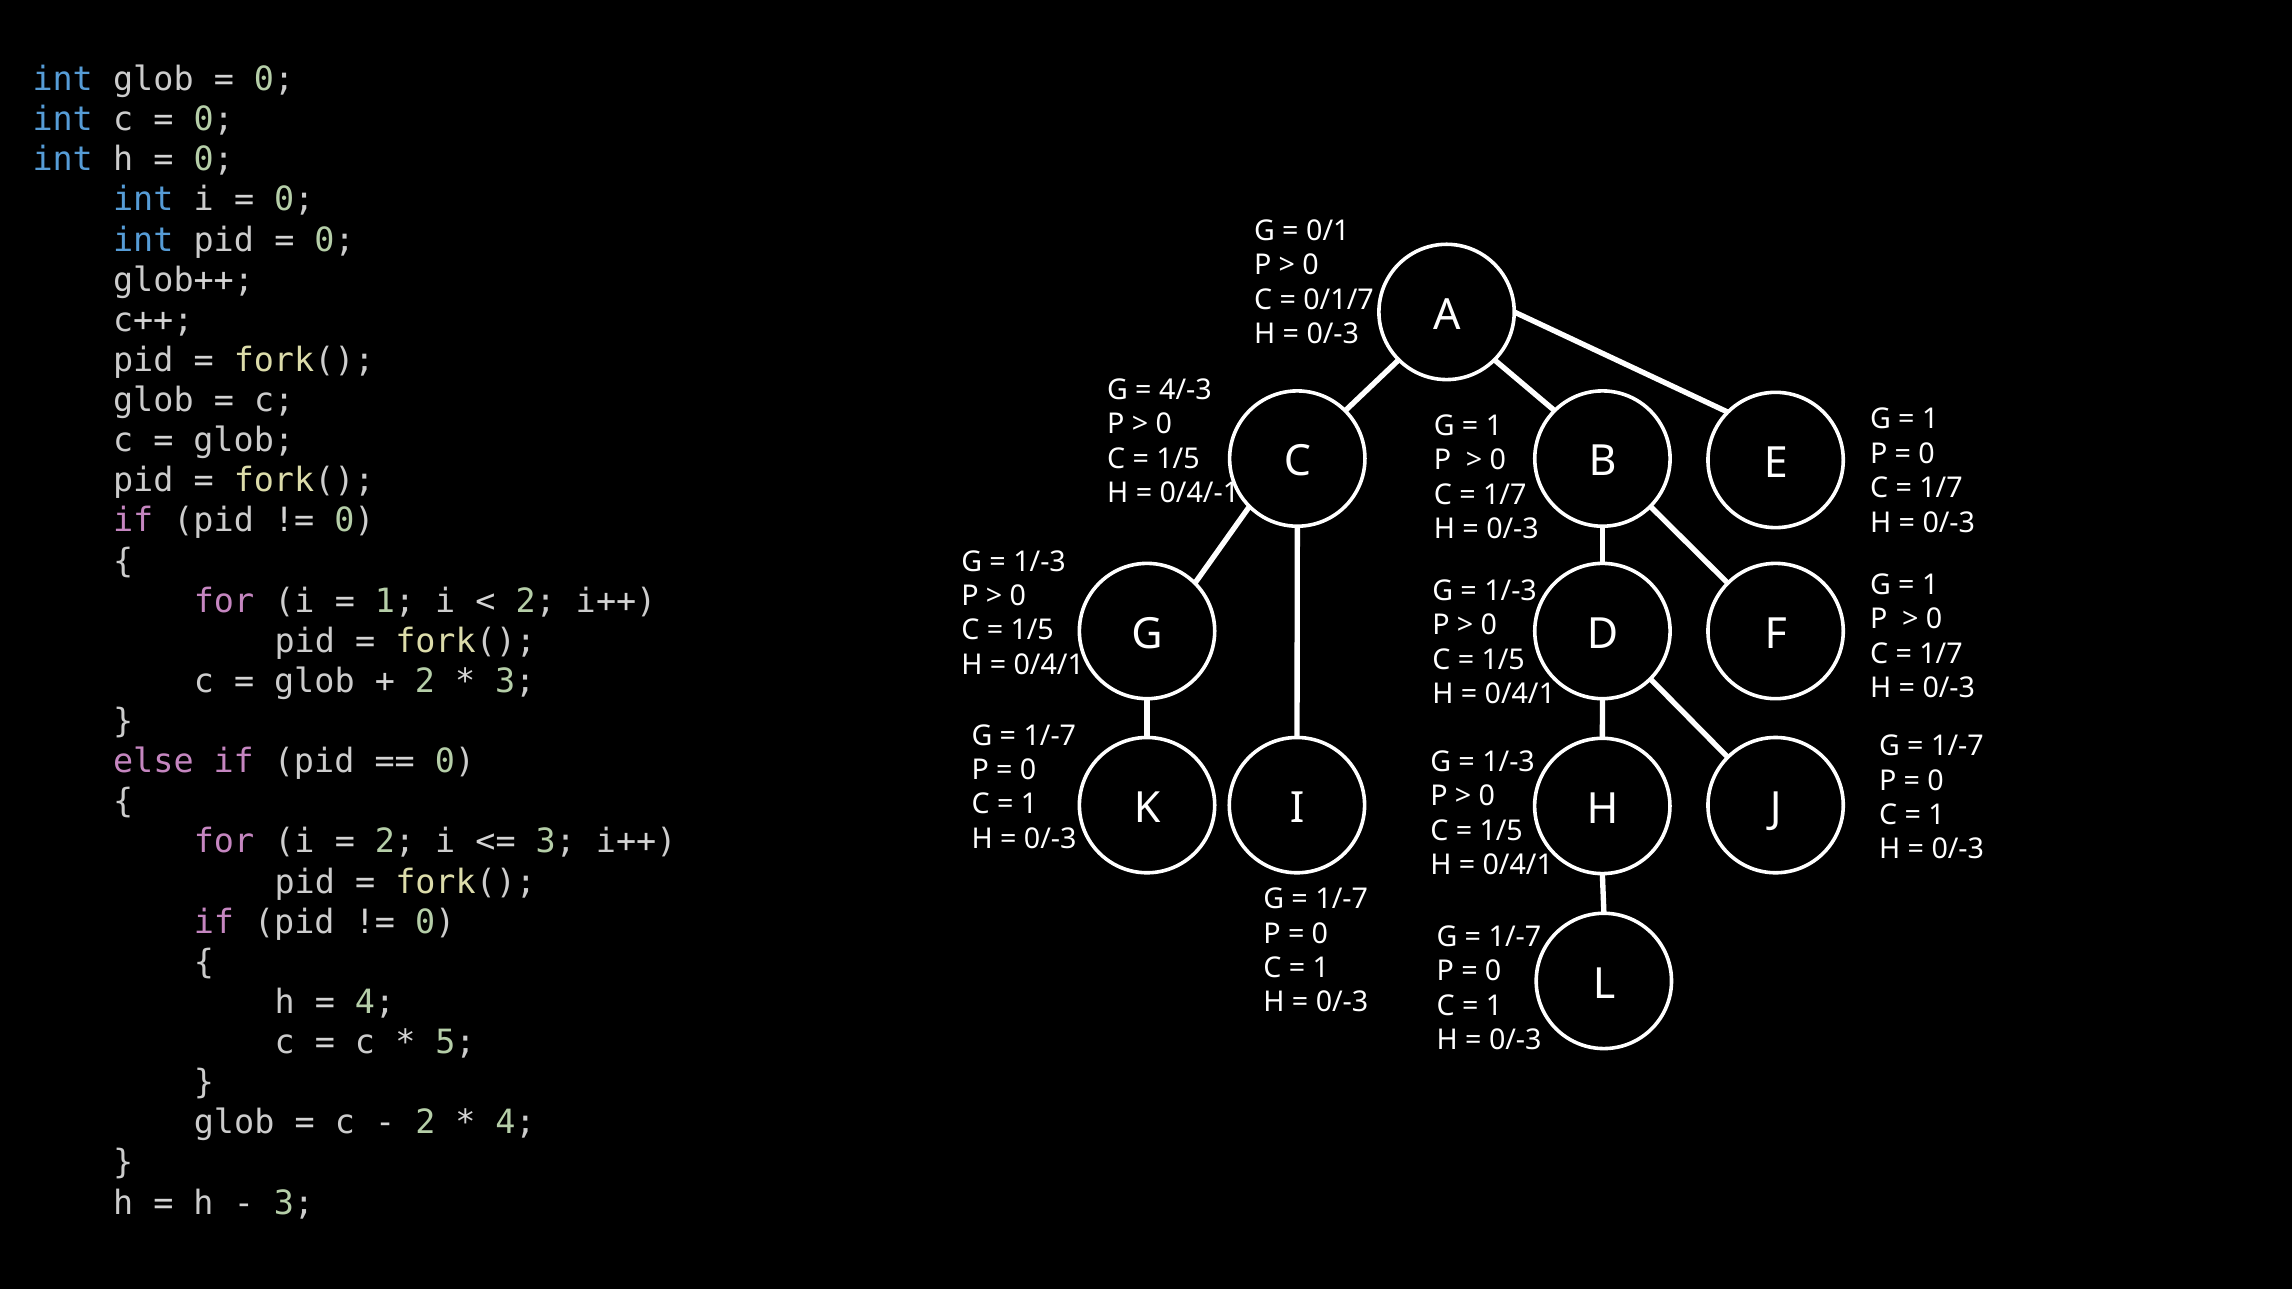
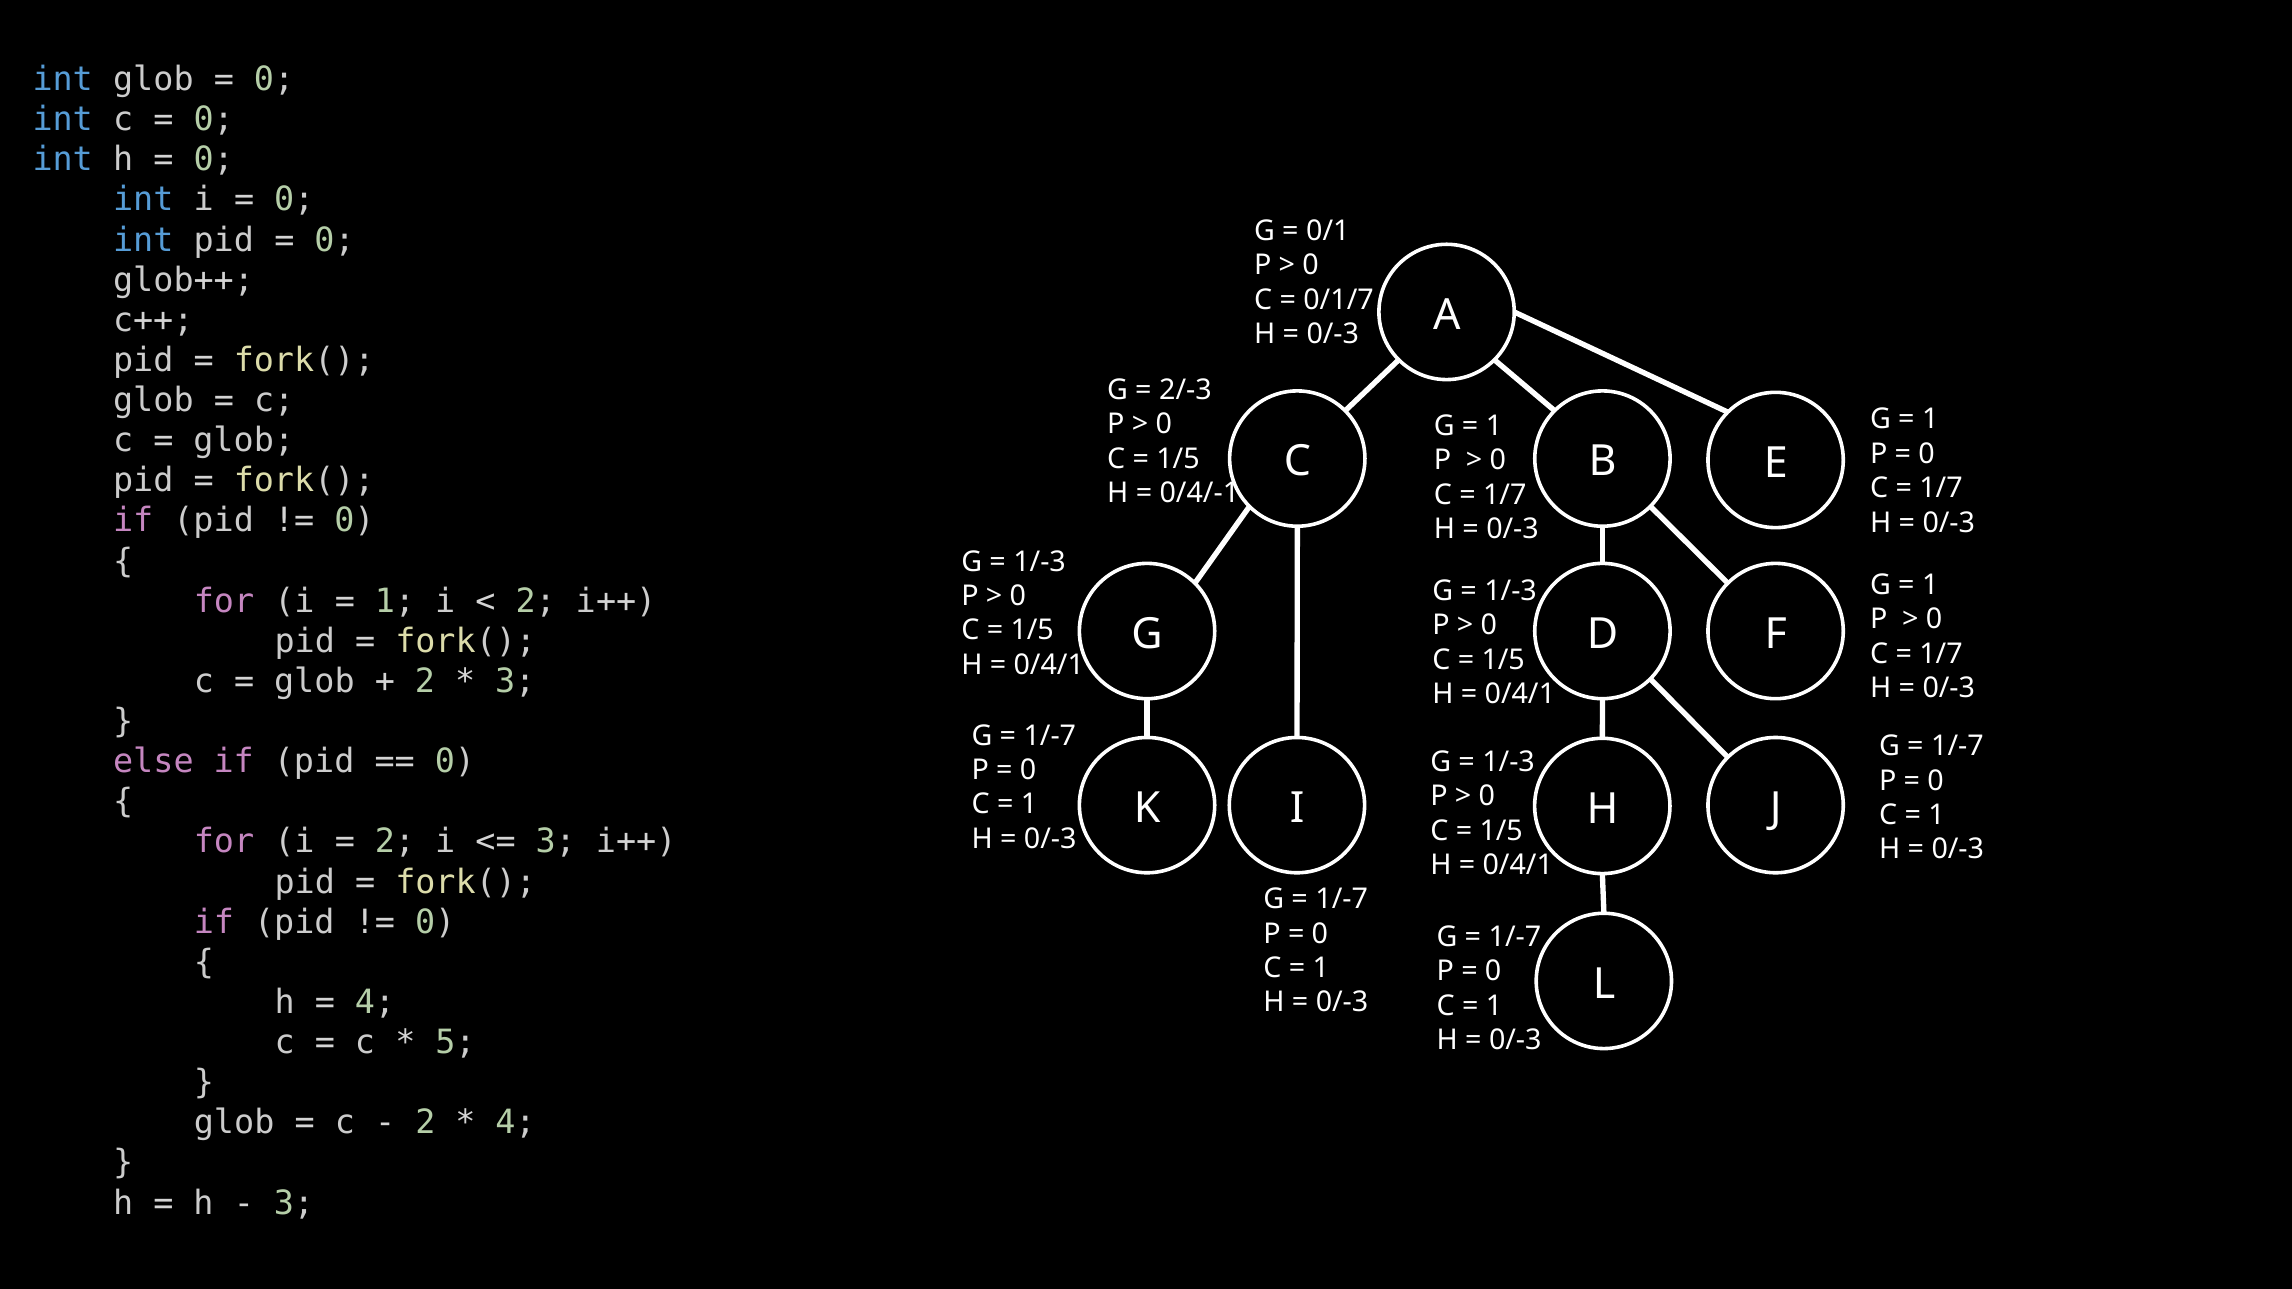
4/-3: 4/-3 -> 2/-3 (1185, 390)
